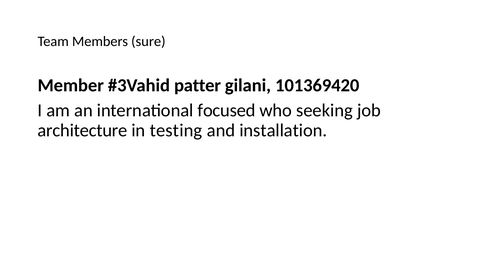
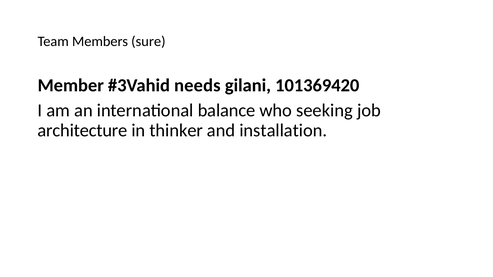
patter: patter -> needs (197, 86)
focused: focused -> balance (227, 111)
testing: testing -> thinker (176, 131)
